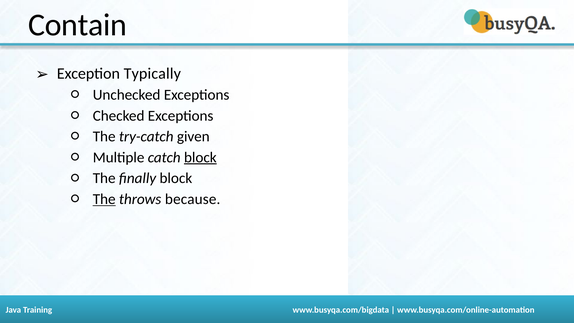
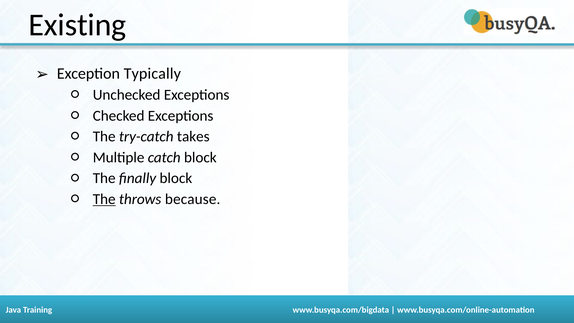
Contain: Contain -> Existing (77, 25)
given: given -> takes (193, 137)
block underline: present -> none (200, 157)
